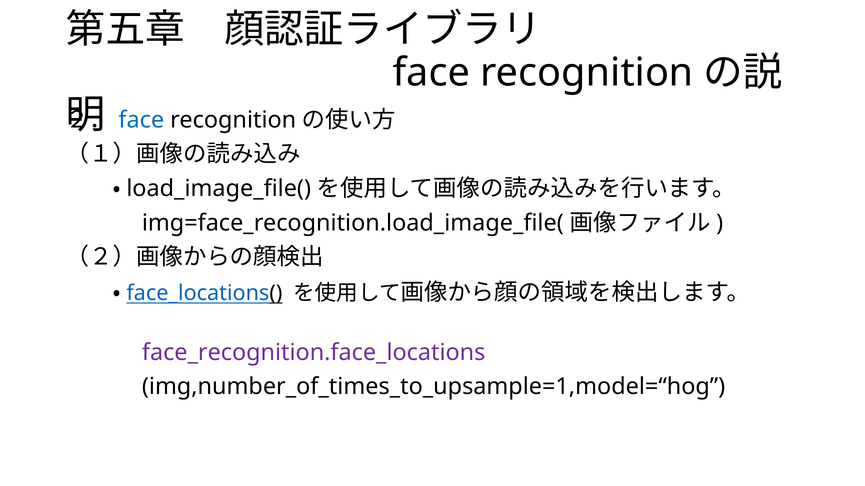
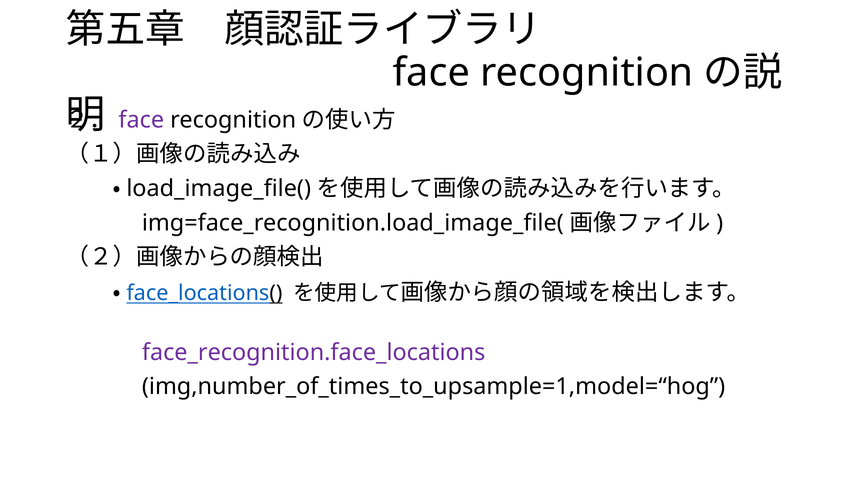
face colour: blue -> purple (141, 120)
